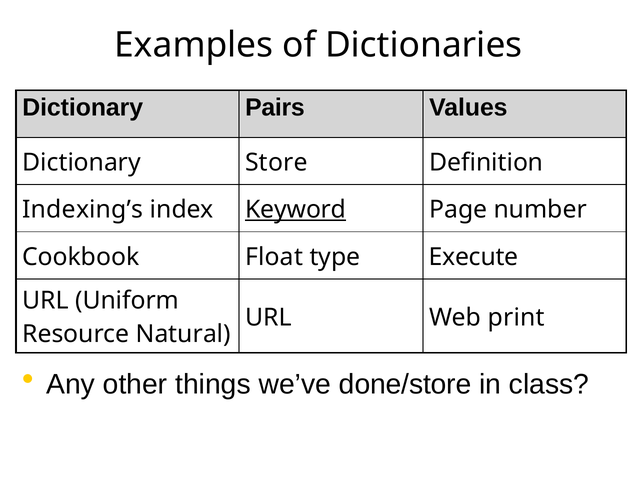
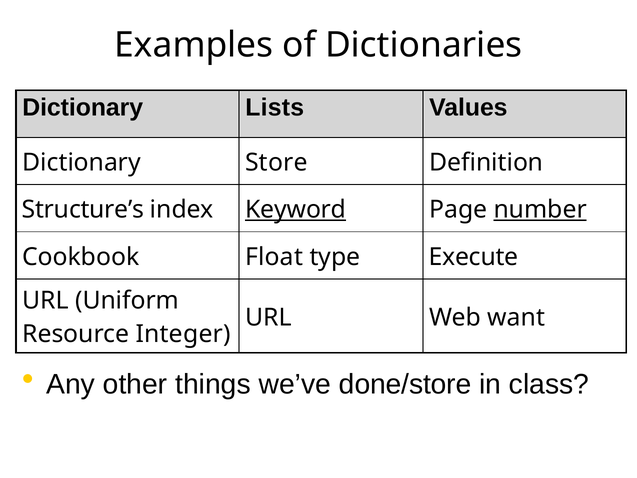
Pairs: Pairs -> Lists (275, 108)
Indexing’s: Indexing’s -> Structure’s (83, 210)
number underline: none -> present (540, 210)
print: print -> want (516, 317)
Natural: Natural -> Integer (183, 334)
